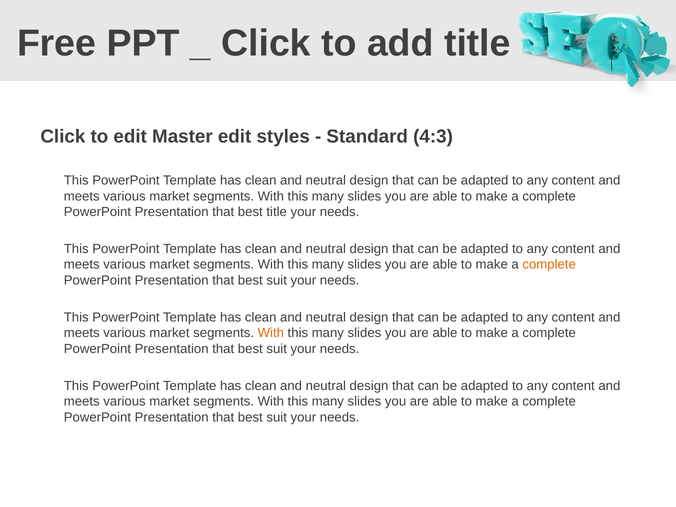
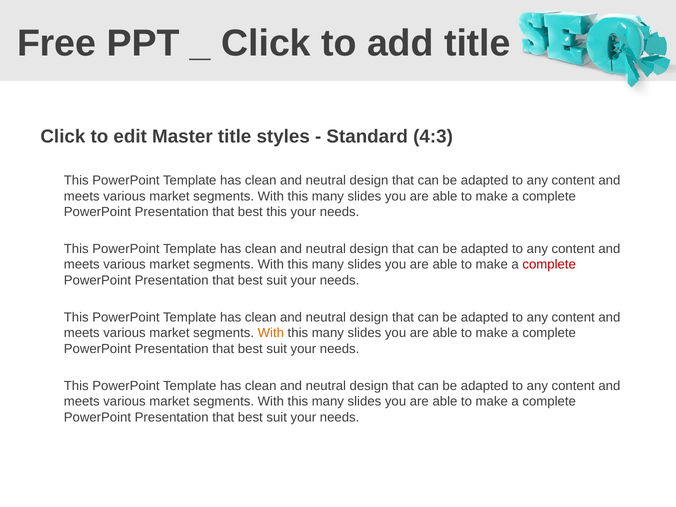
Master edit: edit -> title (235, 137)
best title: title -> this (277, 212)
complete colour: orange -> red (549, 265)
